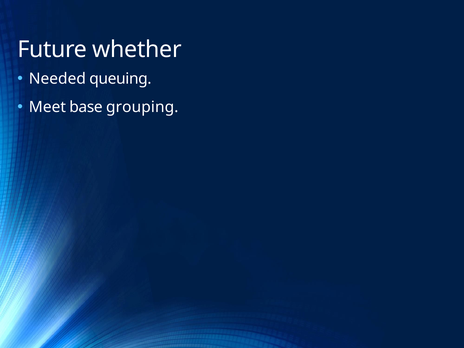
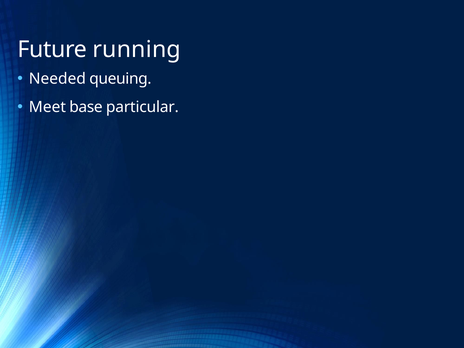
whether: whether -> running (137, 49)
grouping: grouping -> particular (142, 107)
